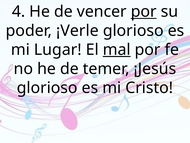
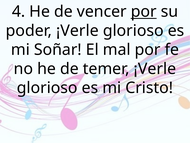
Lugar: Lugar -> Soñar (58, 50)
mal underline: present -> none (117, 50)
temer ¡Jesús: ¡Jesús -> ¡Verle (155, 69)
